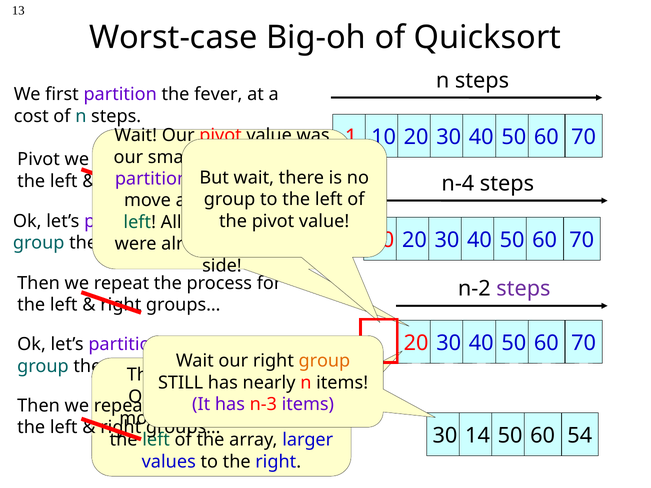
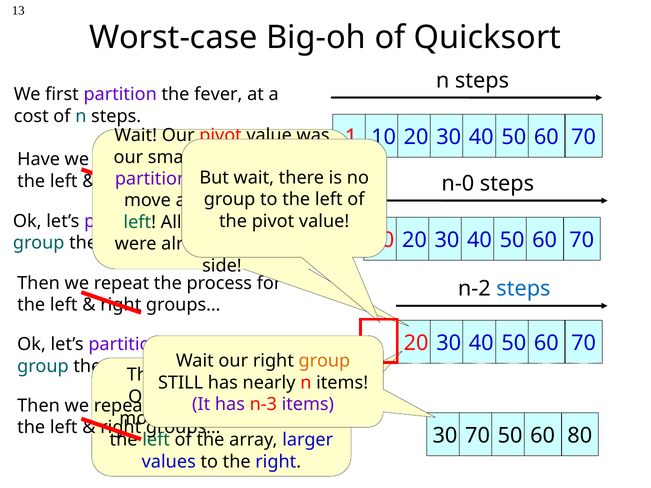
Pivot: Pivot -> Have (39, 160)
n-4: n-4 -> n-0 (458, 184)
steps colour: purple -> blue (523, 289)
30 14: 14 -> 70 (478, 436)
54: 54 -> 80 (580, 436)
